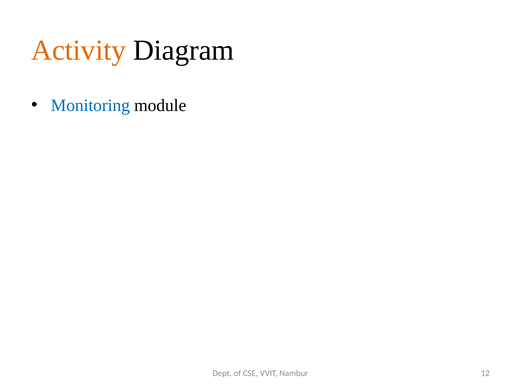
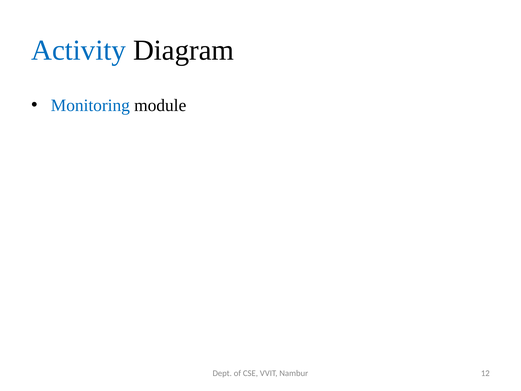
Activity colour: orange -> blue (79, 50)
